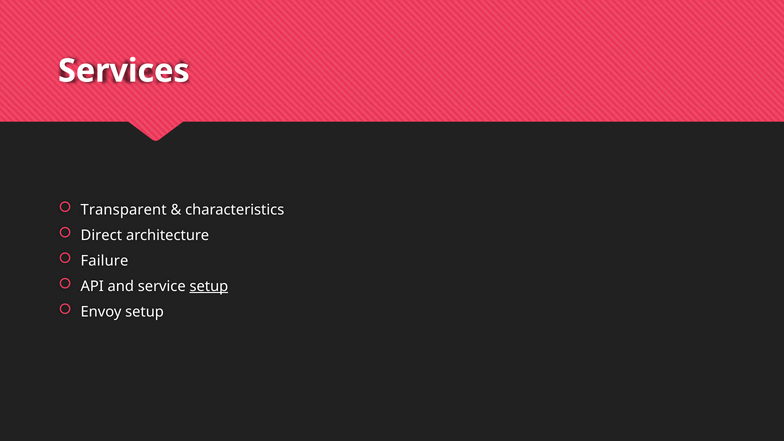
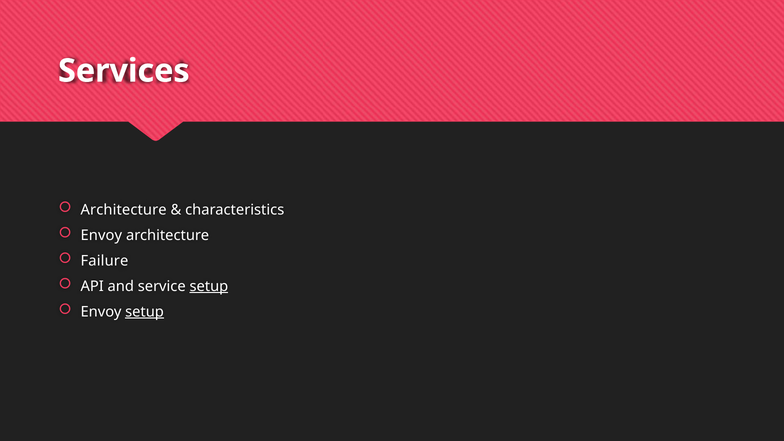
Transparent: Transparent -> Architecture (124, 210)
Direct: Direct -> Envoy (101, 235)
setup underline: none -> present (145, 312)
